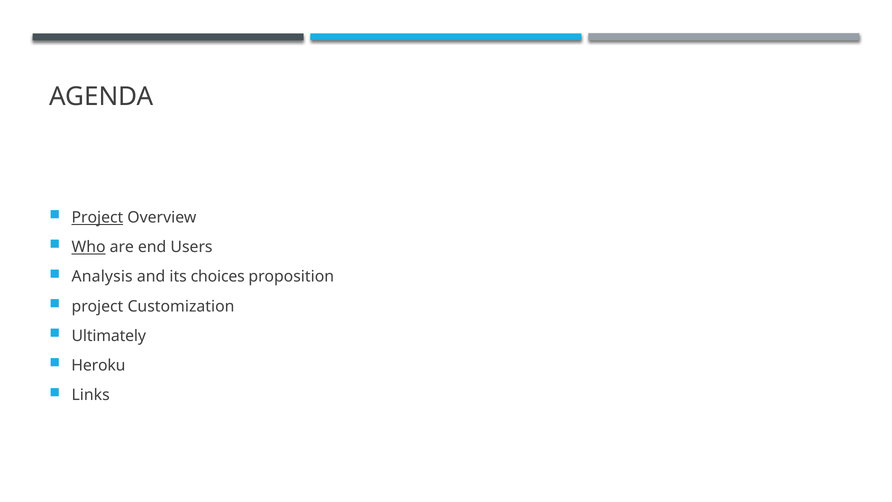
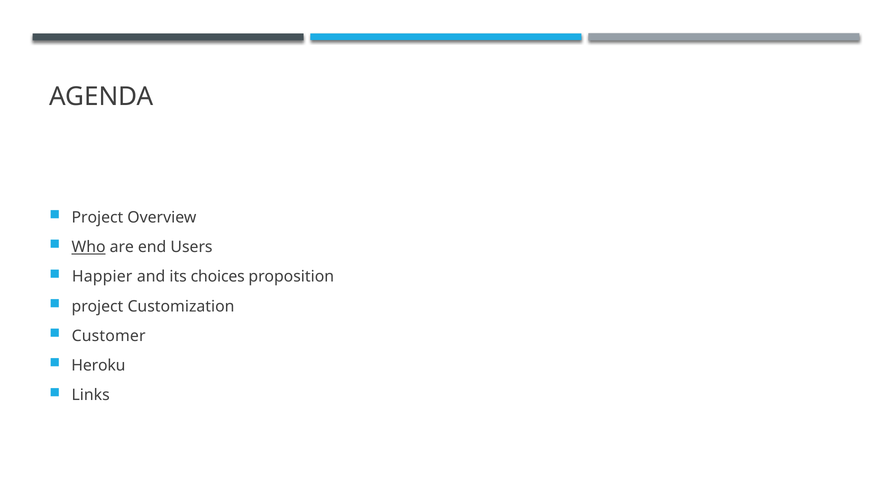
Project underline: present -> none (97, 217)
Analysis: Analysis -> Happier (102, 277)
Ultimately: Ultimately -> Customer (109, 336)
